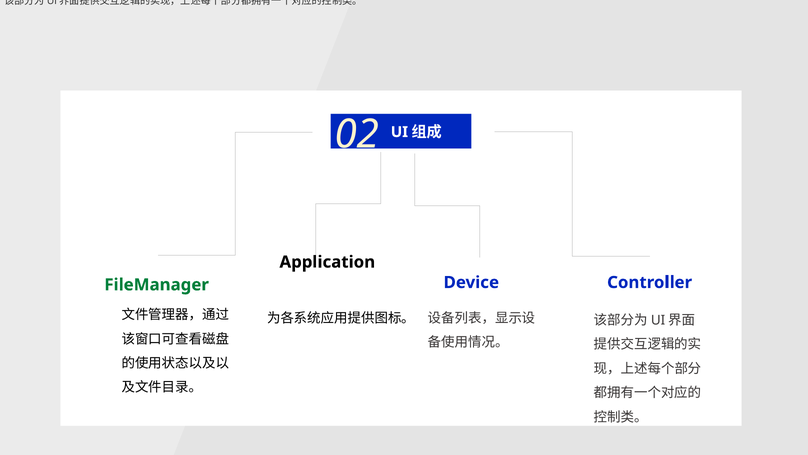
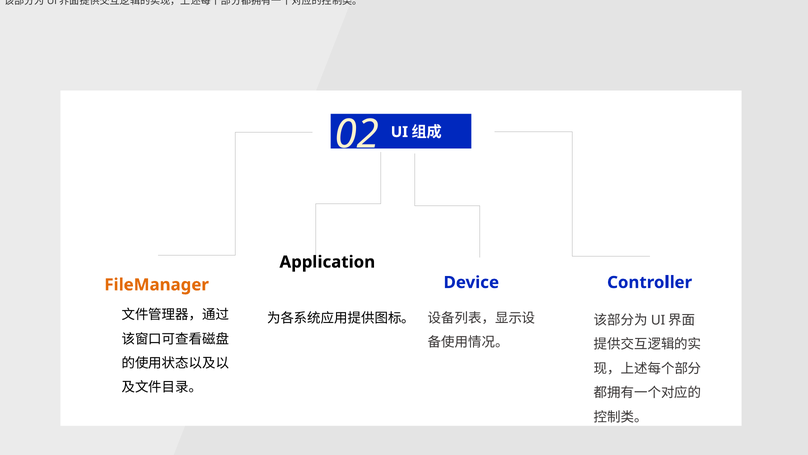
FileManager colour: green -> orange (157, 284)
